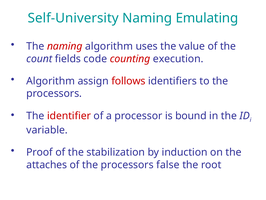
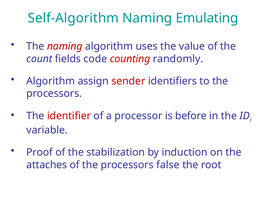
Self-University: Self-University -> Self-Algorithm (73, 18)
execution: execution -> randomly (178, 59)
follows: follows -> sender (128, 81)
bound: bound -> before (191, 116)
